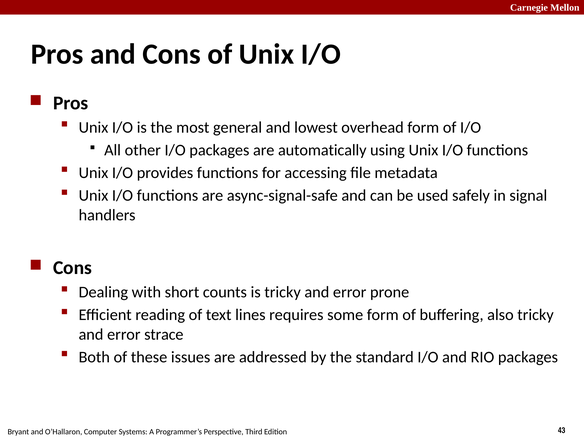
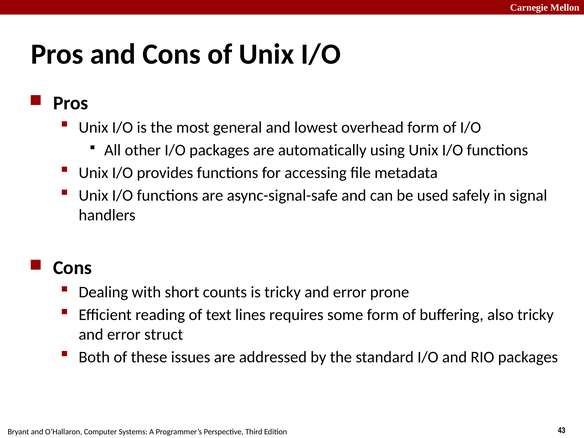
strace: strace -> struct (164, 334)
